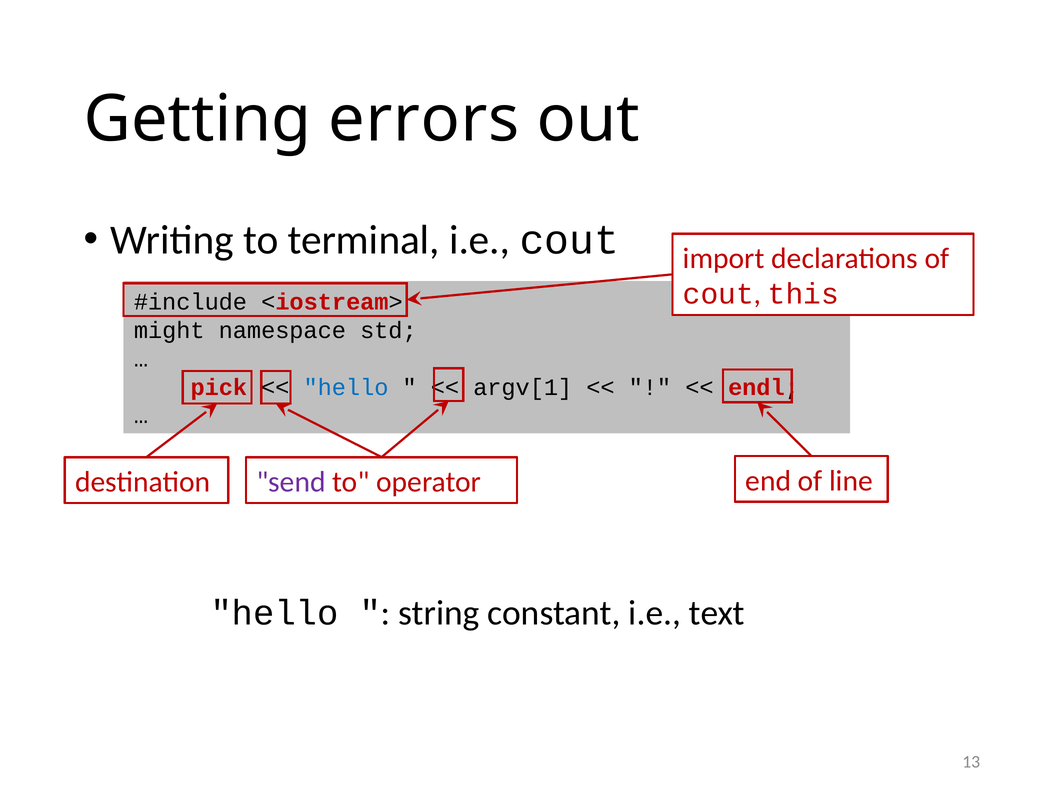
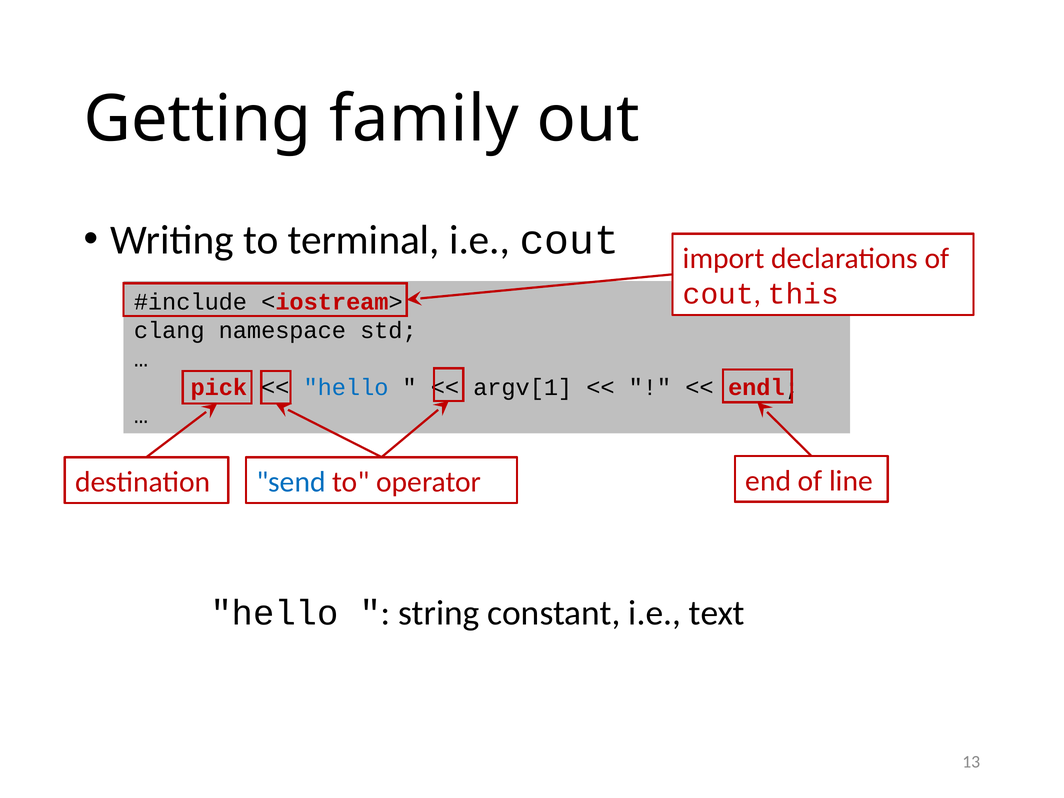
errors: errors -> family (424, 119)
might: might -> clang (169, 331)
send colour: purple -> blue (291, 482)
